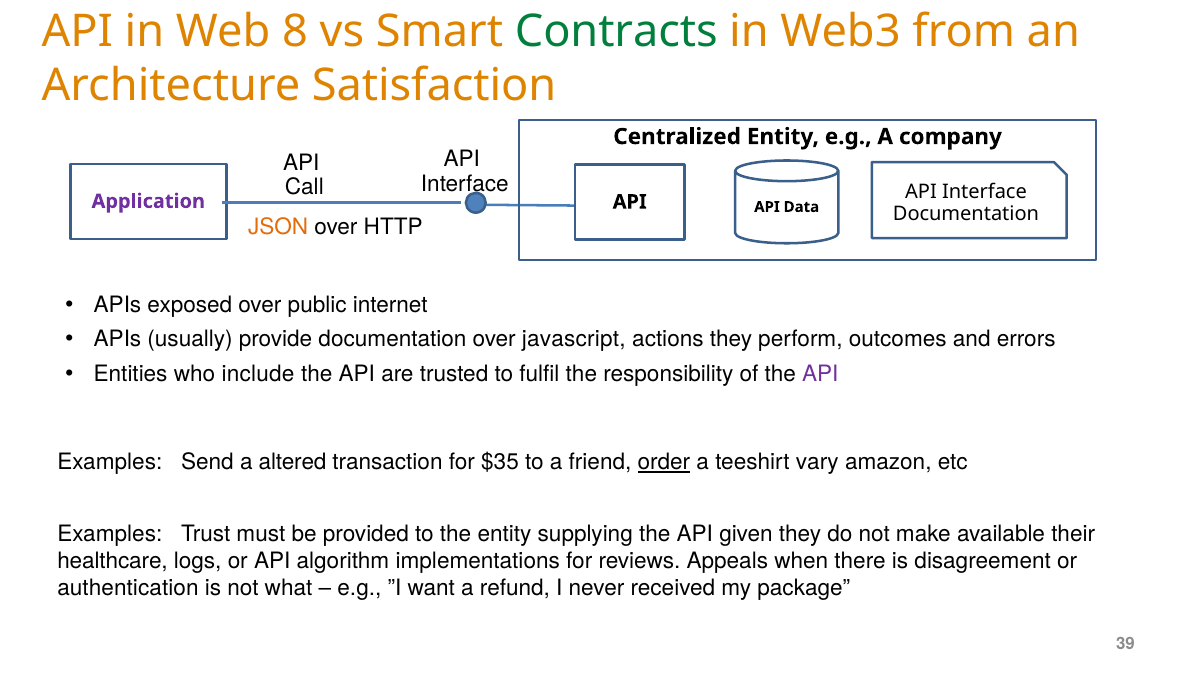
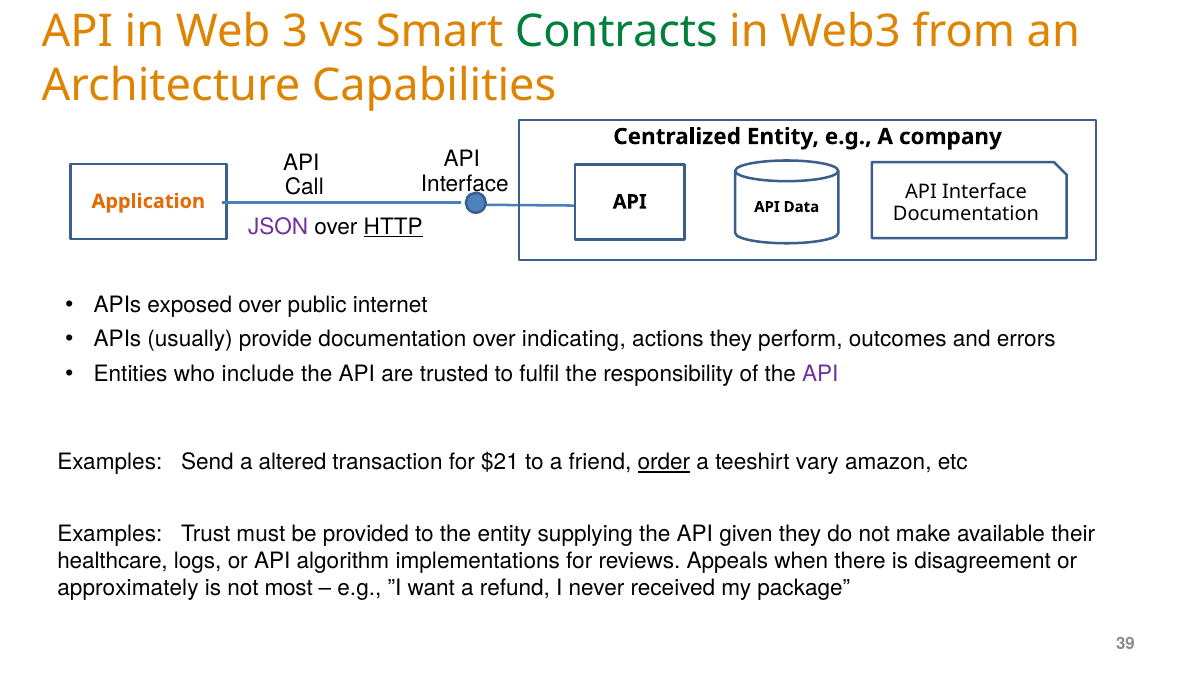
8: 8 -> 3 (295, 32)
Satisfaction: Satisfaction -> Capabilities (434, 86)
Application colour: purple -> orange (148, 201)
JSON colour: orange -> purple (278, 227)
HTTP underline: none -> present (393, 227)
javascript: javascript -> indicating (574, 340)
$35: $35 -> $21 (500, 462)
authentication: authentication -> approximately (128, 588)
what: what -> most (289, 588)
